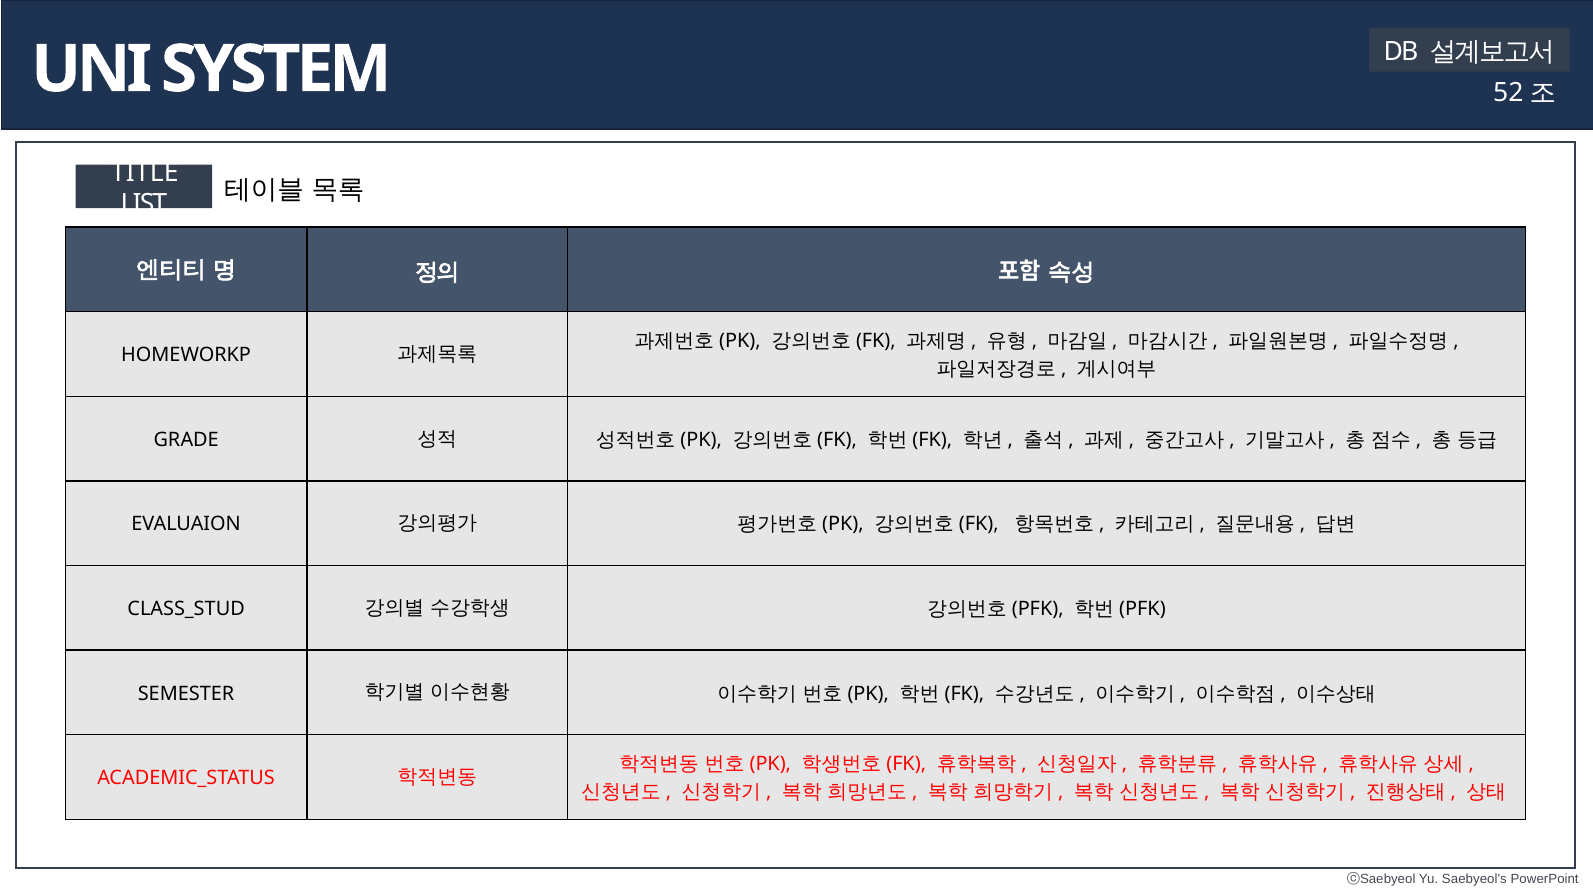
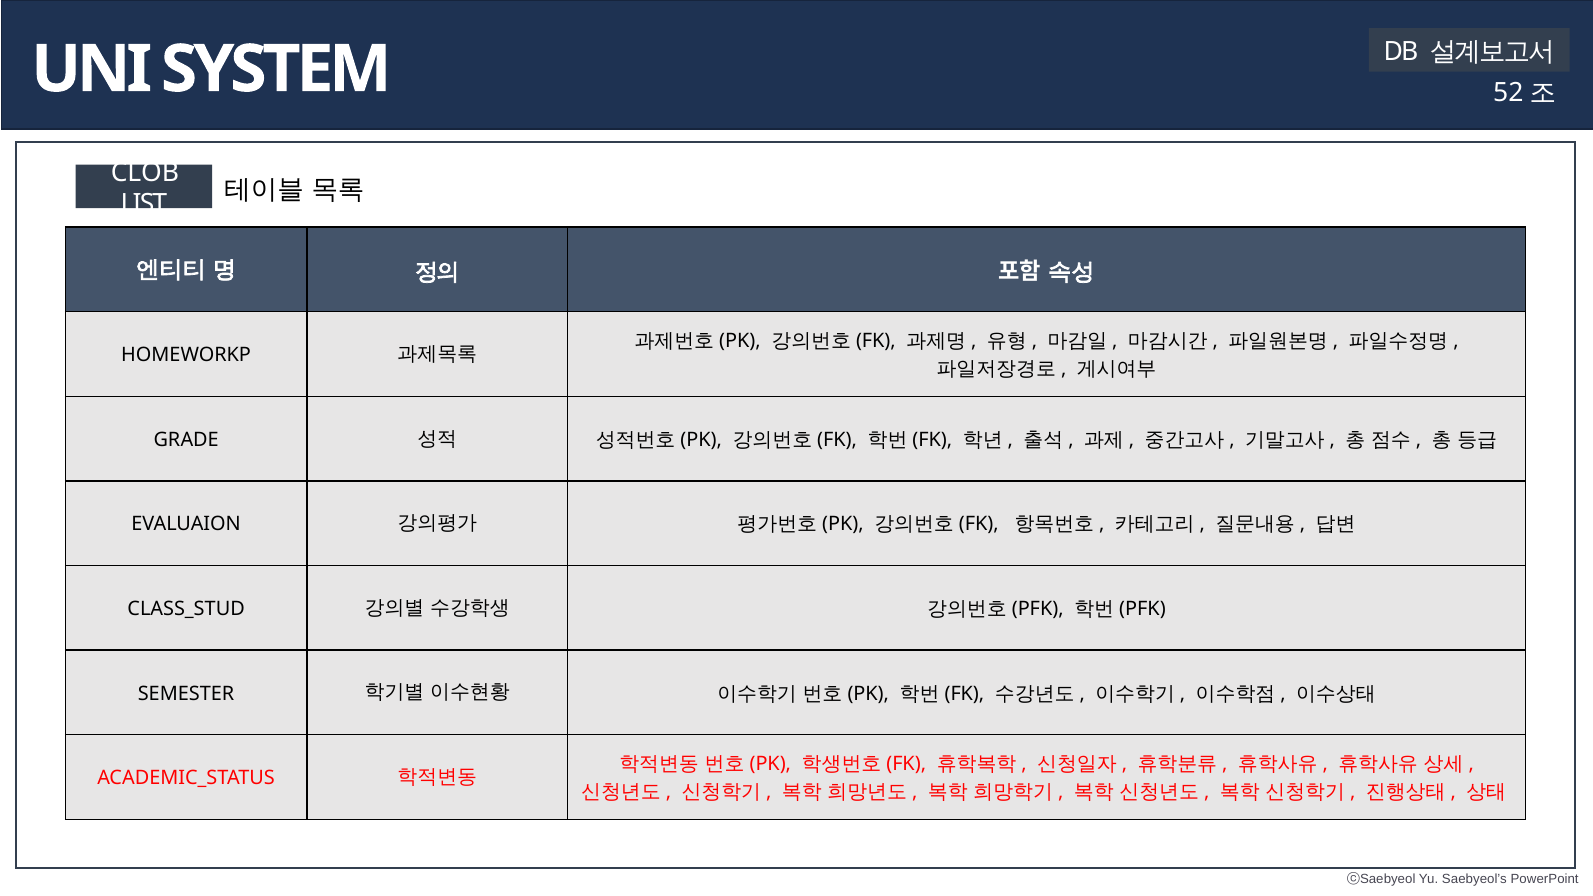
TITLE: TITLE -> CLOB (145, 172)
